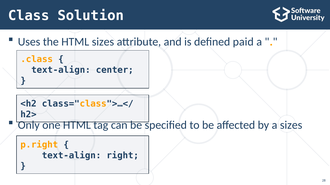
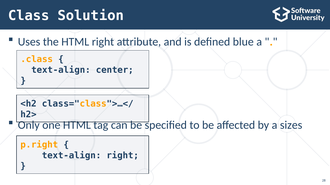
HTML sizes: sizes -> right (103, 42)
paid: paid -> blue (243, 42)
